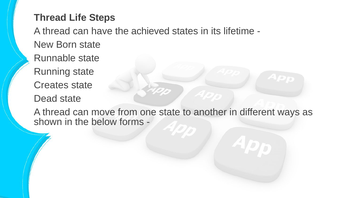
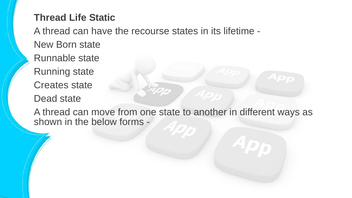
Steps: Steps -> Static (102, 18)
achieved: achieved -> recourse (150, 31)
